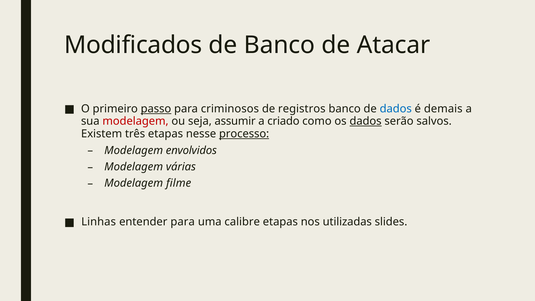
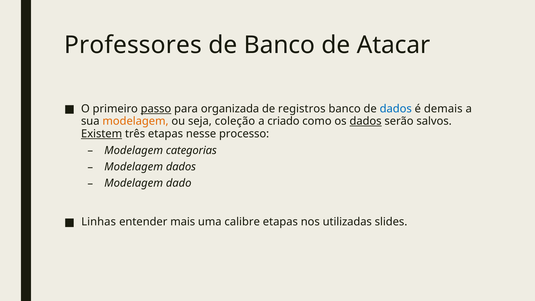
Modificados: Modificados -> Professores (133, 45)
criminosos: criminosos -> organizada (230, 109)
modelagem colour: red -> orange (135, 121)
assumir: assumir -> coleção (235, 121)
Existem underline: none -> present (102, 134)
processo underline: present -> none (244, 134)
envolvidos: envolvidos -> categorias (191, 150)
Modelagem várias: várias -> dados (181, 167)
filme: filme -> dado (179, 183)
entender para: para -> mais (183, 222)
